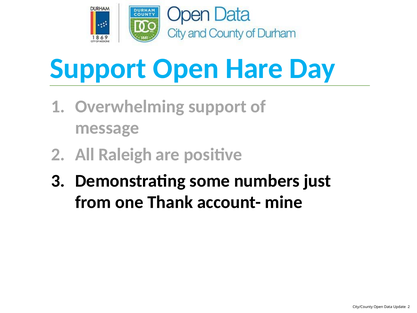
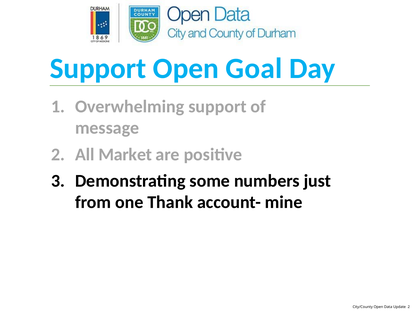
Hare: Hare -> Goal (254, 68)
Raleigh: Raleigh -> Market (125, 154)
